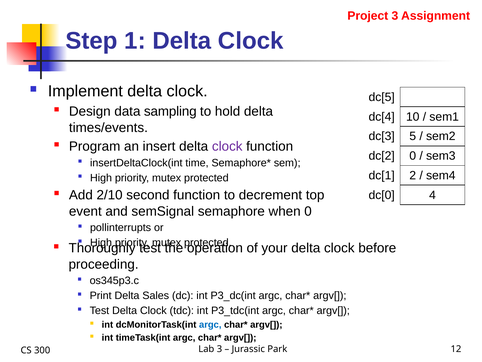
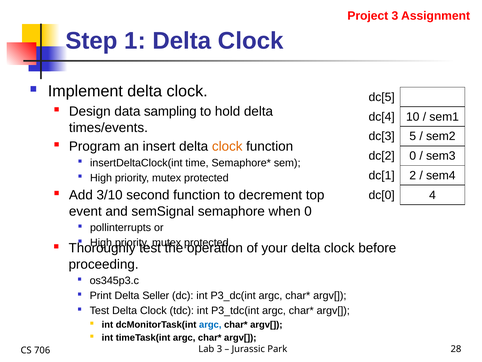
clock colour: purple -> orange (227, 146)
2/10: 2/10 -> 3/10 (110, 195)
Sales: Sales -> Seller (156, 295)
12: 12 -> 28 (456, 349)
300: 300 -> 706 (42, 350)
